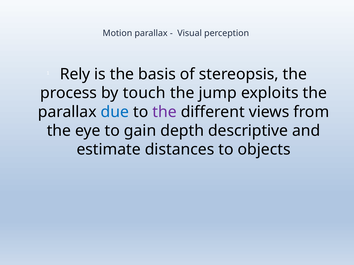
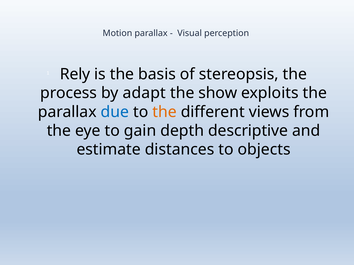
touch: touch -> adapt (144, 93)
jump: jump -> show (218, 93)
the colour: purple -> orange (165, 112)
